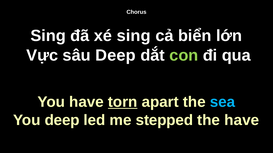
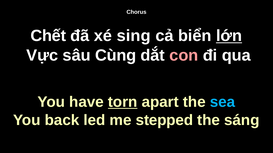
Sing: Sing -> Chết (48, 36)
lớn underline: none -> present (229, 36)
sâu Deep: Deep -> Cùng (116, 56)
con colour: light green -> pink (184, 56)
You deep: deep -> back (62, 120)
the have: have -> sáng (242, 120)
